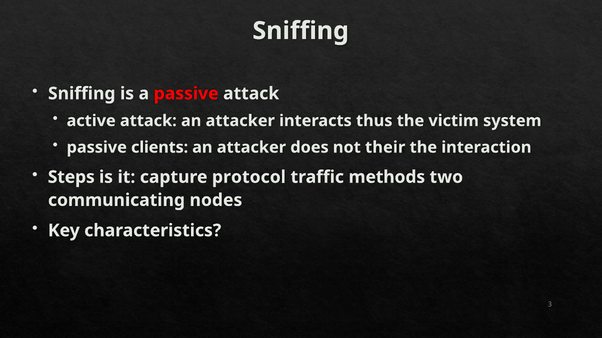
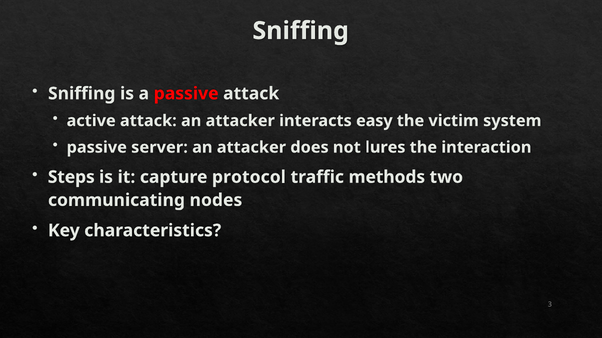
thus: thus -> easy (374, 121)
clients: clients -> server (159, 148)
their: their -> lures (385, 148)
